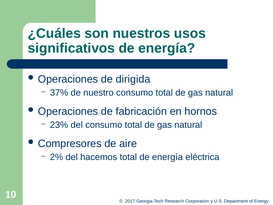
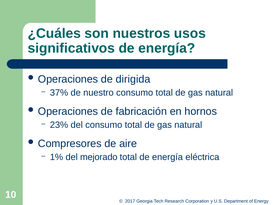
2%: 2% -> 1% (57, 157)
hacemos: hacemos -> mejorado (99, 157)
